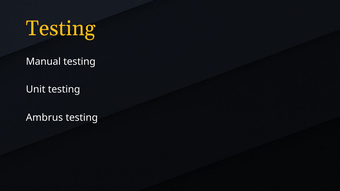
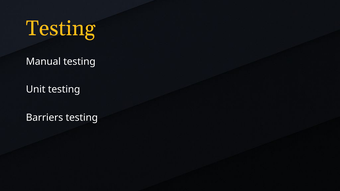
Ambrus: Ambrus -> Barriers (44, 118)
